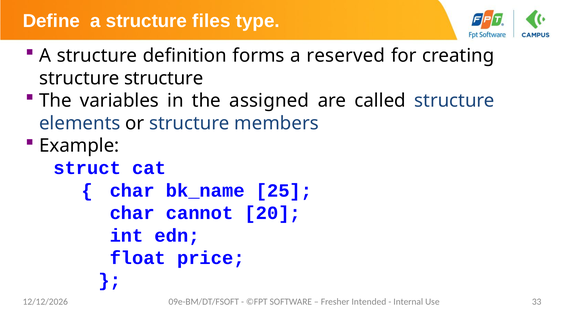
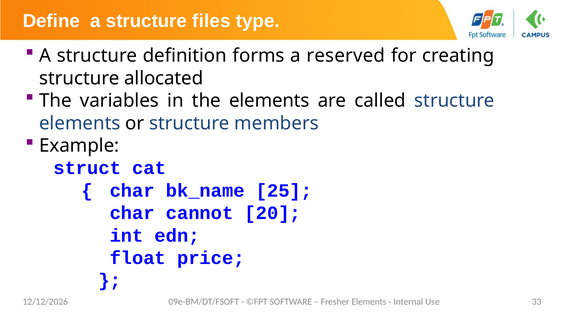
structure structure: structure -> allocated (164, 78)
the assigned: assigned -> elements (269, 101)
Fresher Intended: Intended -> Elements (369, 302)
